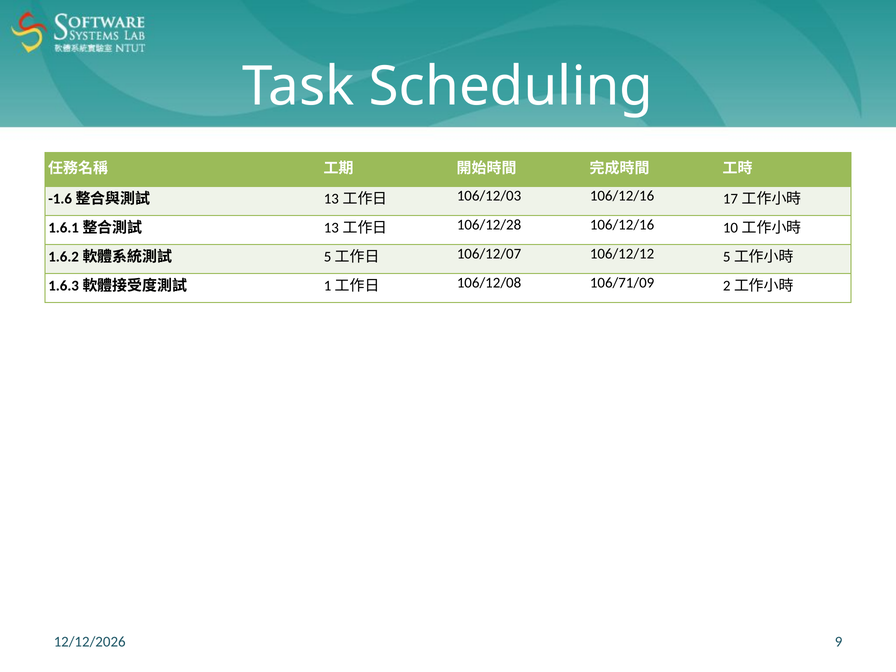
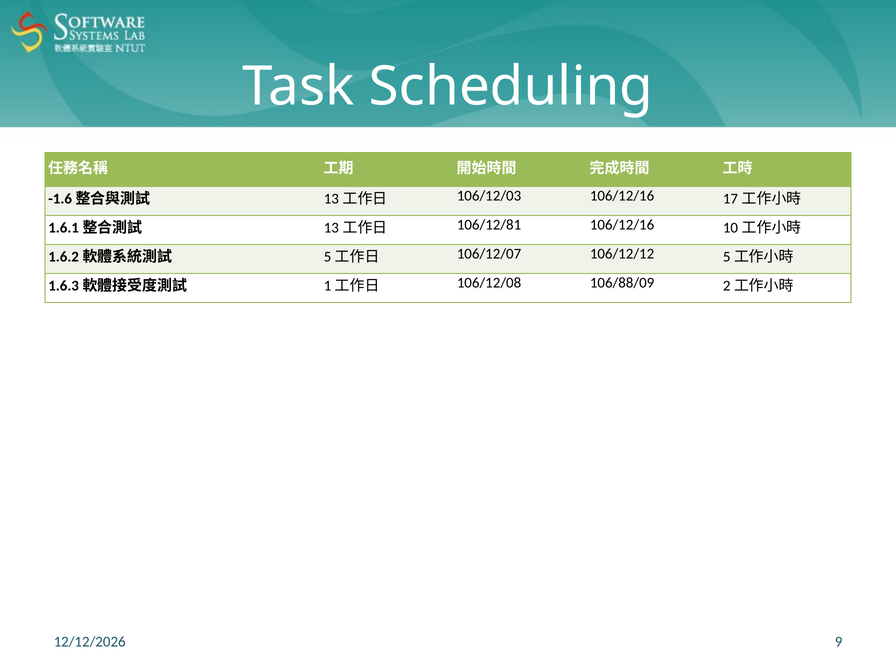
106/12/28: 106/12/28 -> 106/12/81 (489, 225)
106/71/09: 106/71/09 -> 106/88/09 (622, 283)
